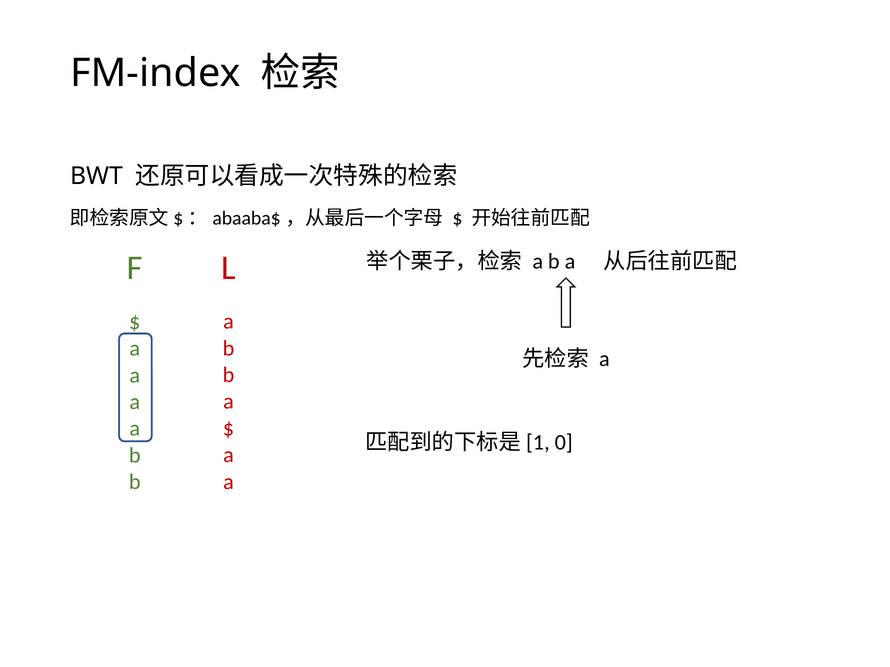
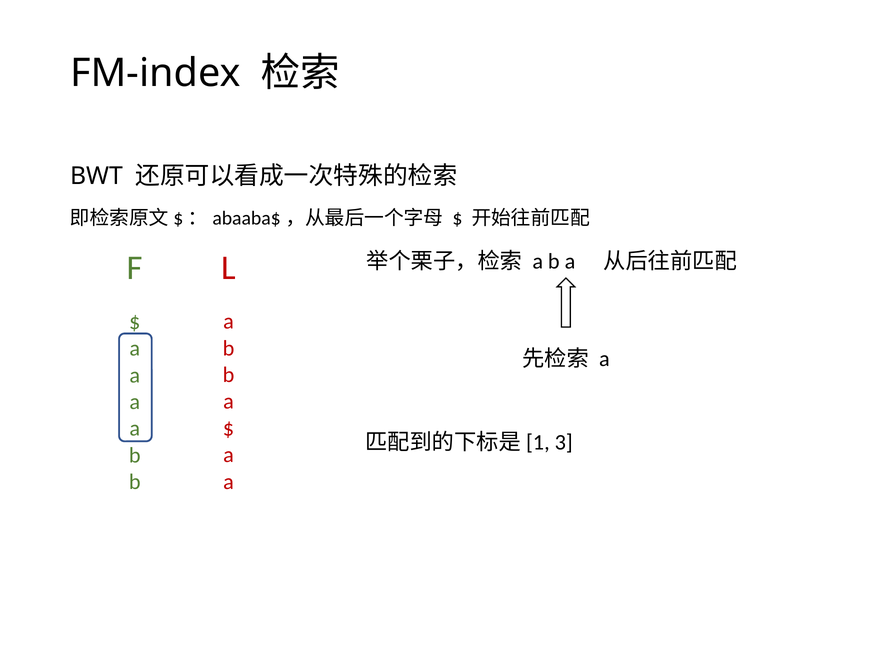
0: 0 -> 3 (564, 443)
